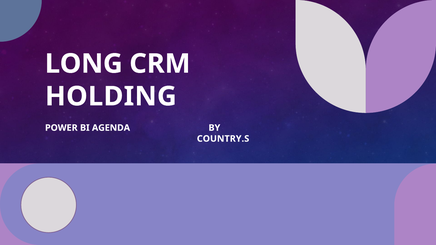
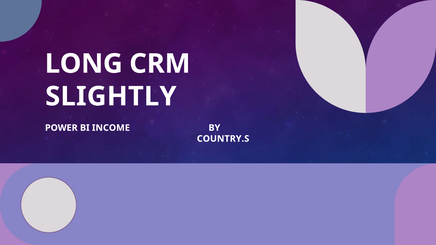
HOLDING: HOLDING -> SLIGHTLY (111, 96)
AGENDA: AGENDA -> INCOME (111, 128)
